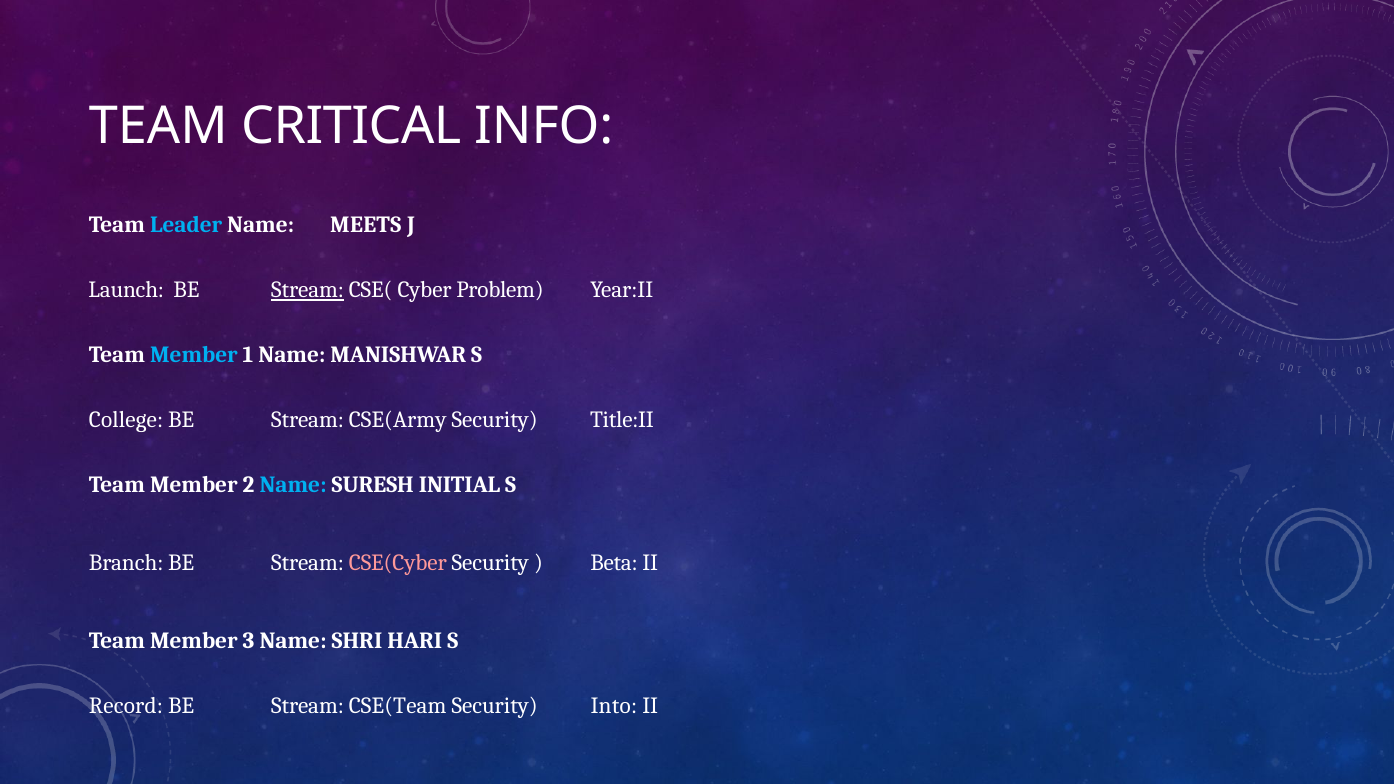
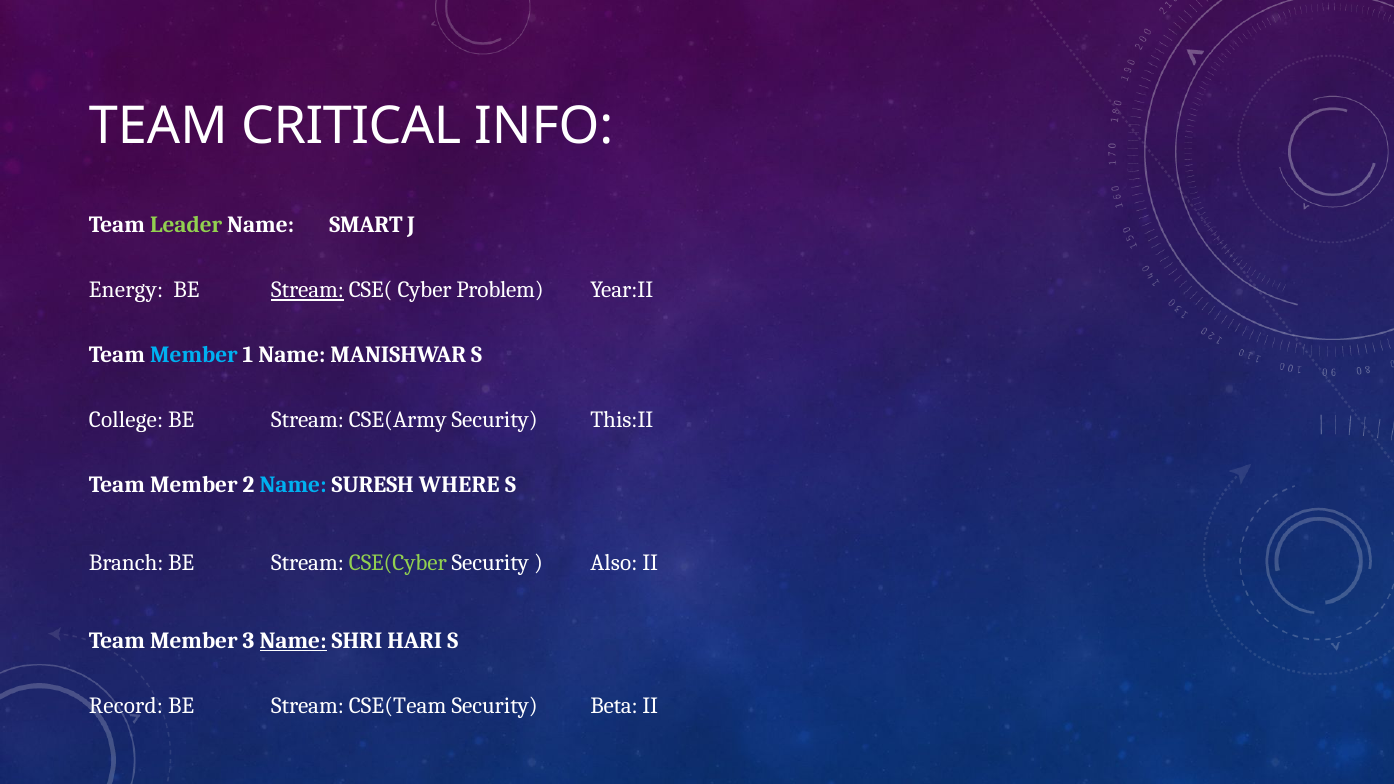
Leader colour: light blue -> light green (186, 225)
MEETS: MEETS -> SMART (366, 225)
Launch: Launch -> Energy (126, 290)
Title:II: Title:II -> This:II (622, 420)
INITIAL: INITIAL -> WHERE (459, 485)
CSE(Cyber colour: pink -> light green (398, 563)
Beta: Beta -> Also (614, 563)
Name underline: none -> present (293, 641)
Into: Into -> Beta (614, 706)
